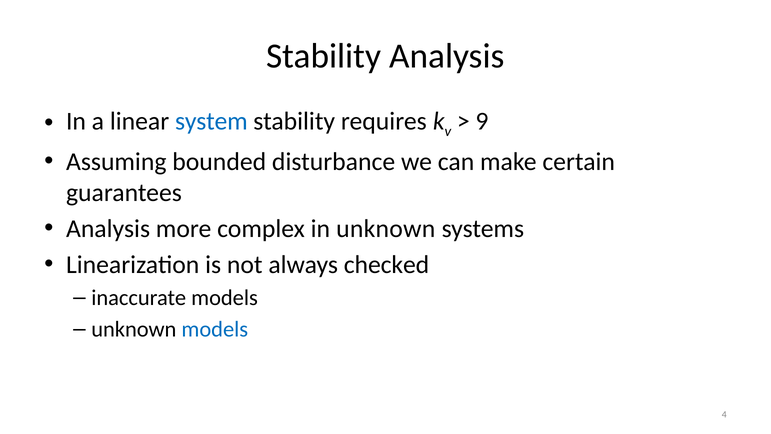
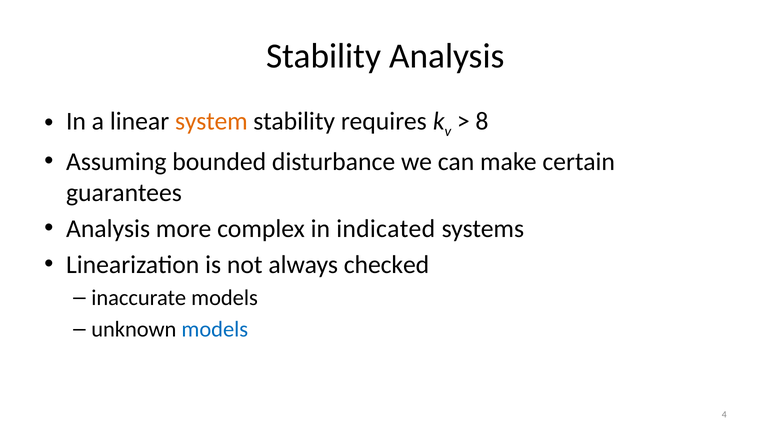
system colour: blue -> orange (211, 121)
9: 9 -> 8 (482, 121)
in unknown: unknown -> indicated (386, 228)
